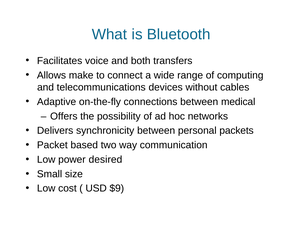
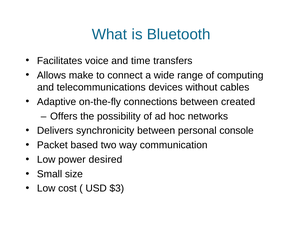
both: both -> time (141, 61)
medical: medical -> created (238, 102)
packets: packets -> console (237, 131)
$9: $9 -> $3 (117, 189)
